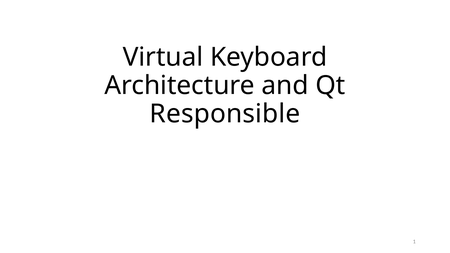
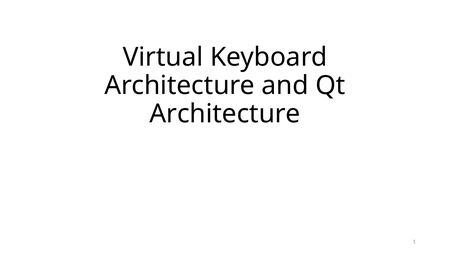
Responsible: Responsible -> Architecture (225, 114)
